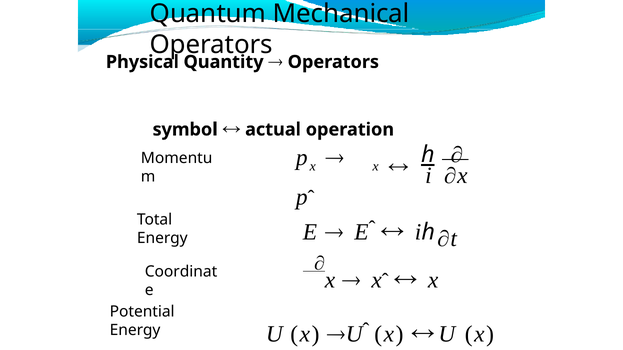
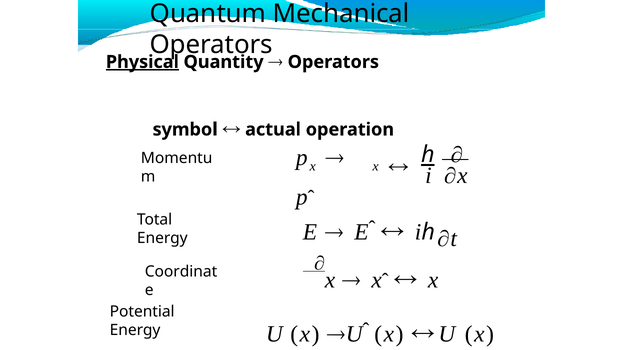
Physical underline: none -> present (142, 62)
